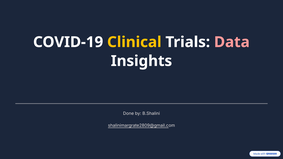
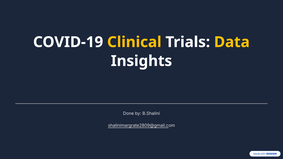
Data colour: pink -> yellow (232, 42)
